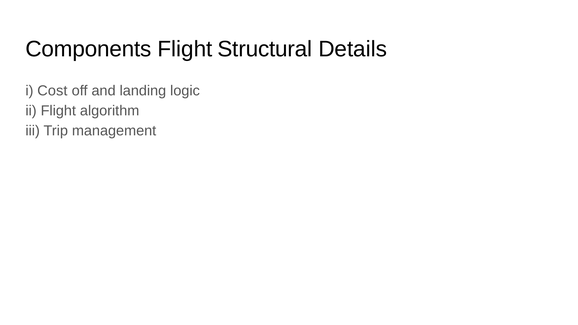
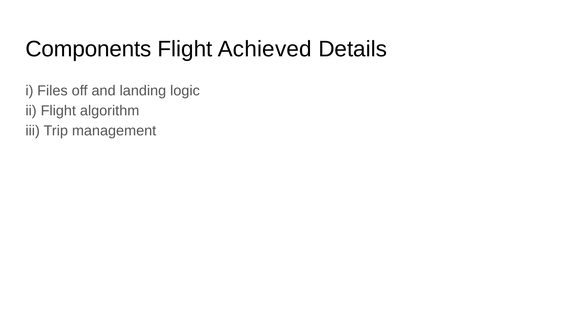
Structural: Structural -> Achieved (265, 49)
Cost: Cost -> Files (52, 91)
